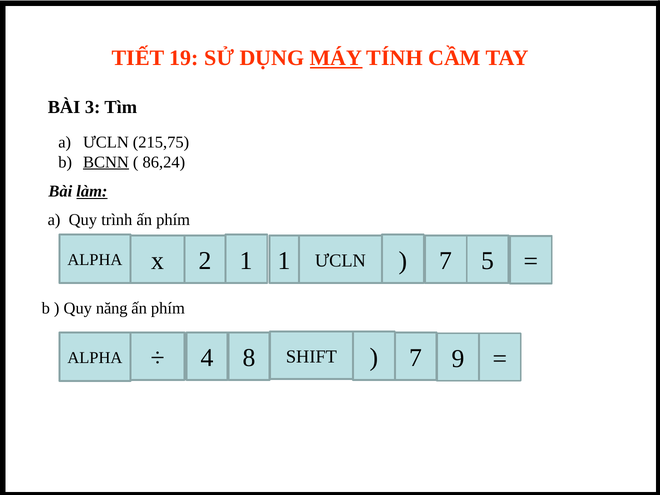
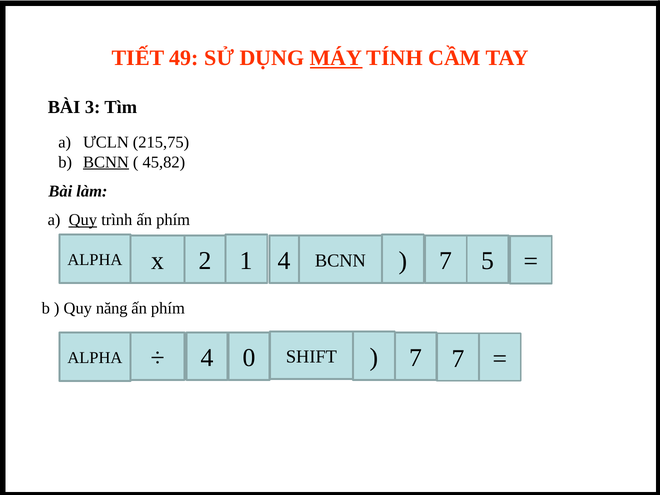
19: 19 -> 49 (184, 58)
86,24: 86,24 -> 45,82 (164, 162)
làm underline: present -> none (92, 191)
Quy underline: none -> present (83, 220)
2 ƯCLN: ƯCLN -> BCNN (340, 260)
x 1: 1 -> 4 (284, 261)
8: 8 -> 0 (249, 358)
7 9: 9 -> 7 (458, 359)
